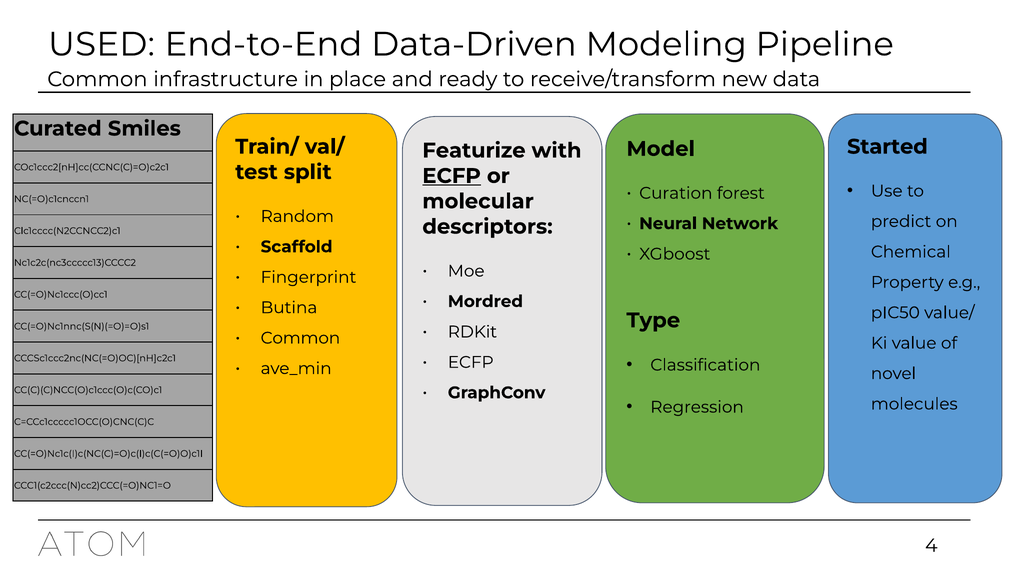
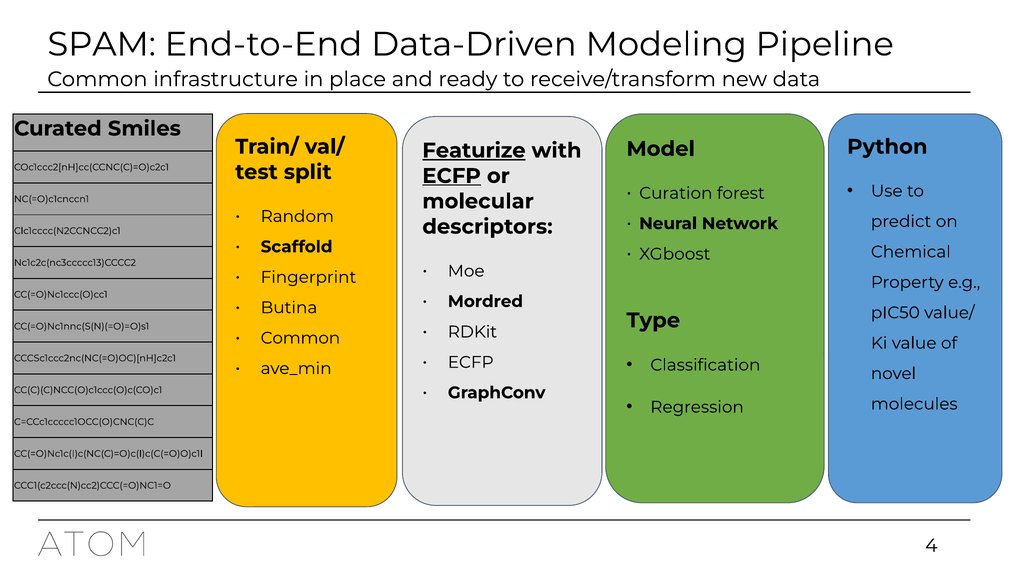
USED: USED -> SPAM (102, 44)
Started: Started -> Python (887, 147)
Featurize underline: none -> present (474, 151)
